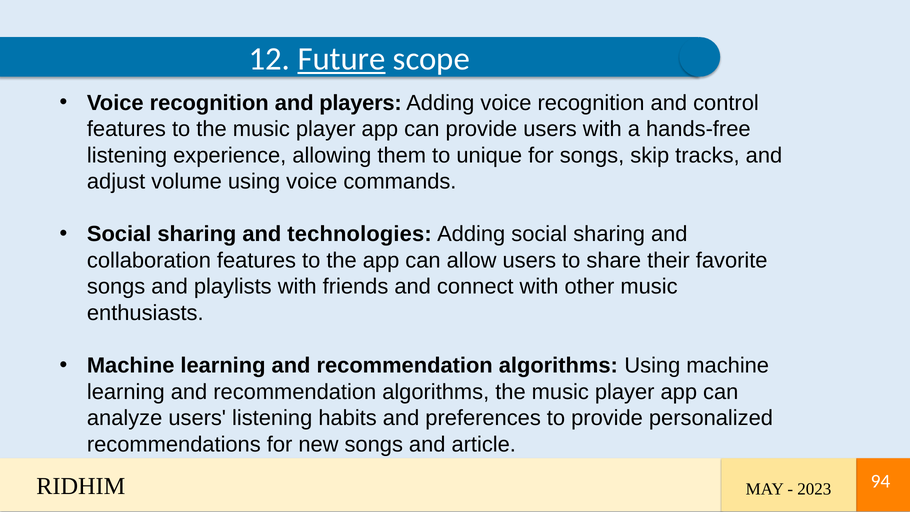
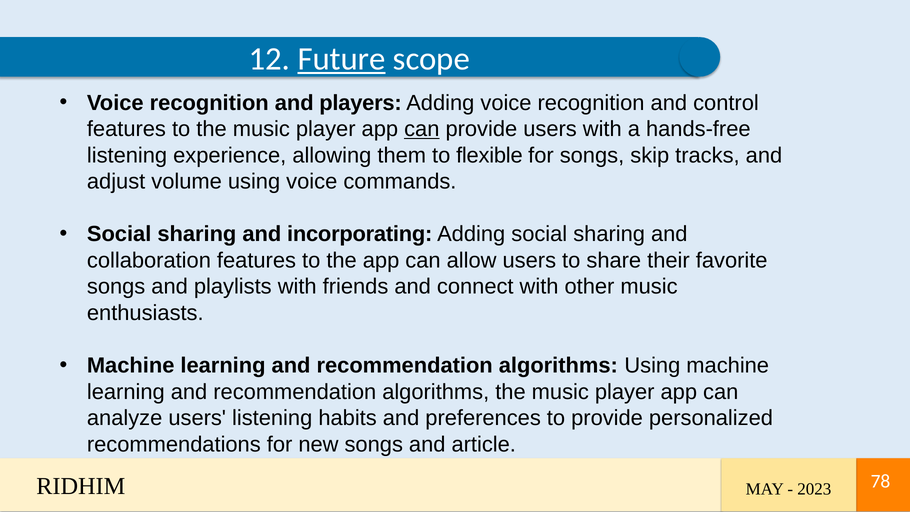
can underline: none -> present (422, 129)
unique: unique -> flexible (489, 155)
technologies: technologies -> incorporating (360, 234)
94: 94 -> 78 (880, 481)
